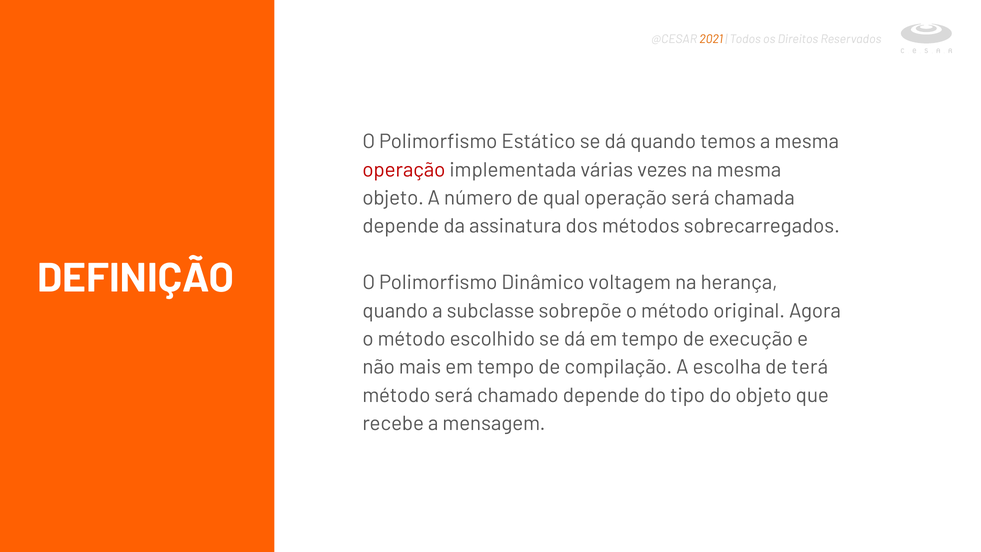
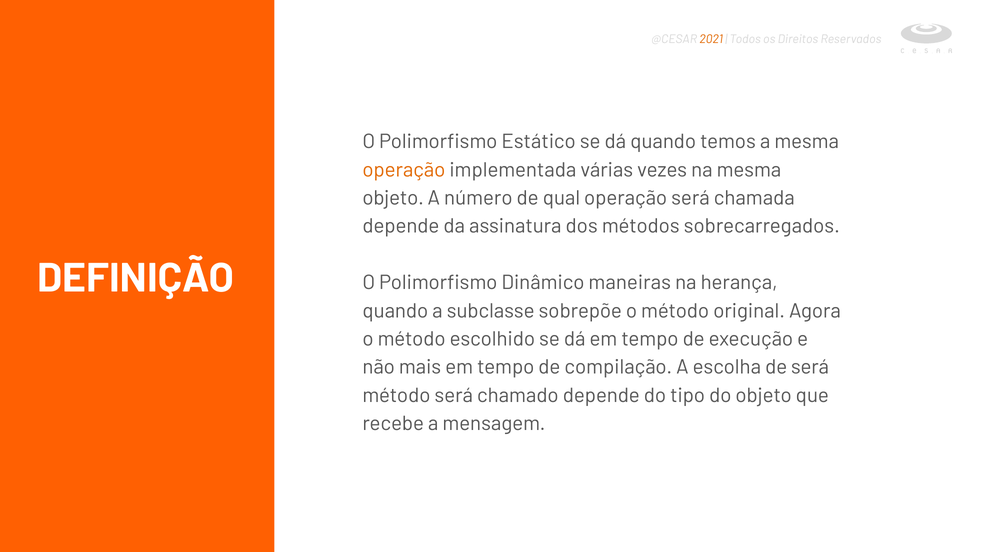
operação colour: red -> orange (404, 170)
voltagem: voltagem -> maneiras (630, 283)
de terá: terá -> será (810, 367)
